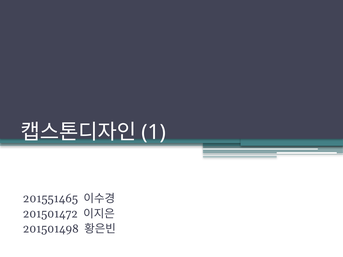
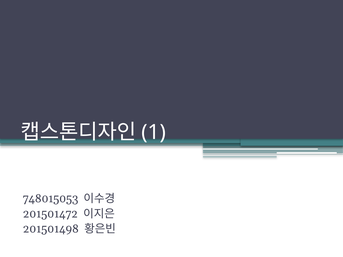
201551465: 201551465 -> 748015053 (51, 199)
